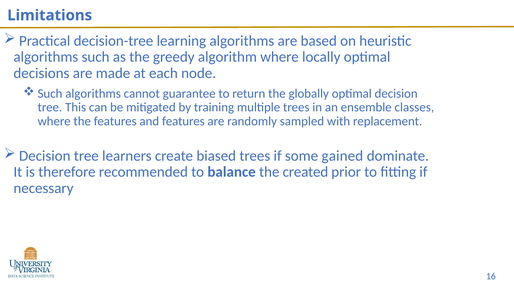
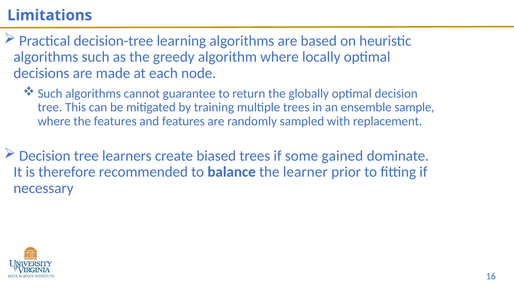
classes: classes -> sample (414, 107)
created: created -> learner (305, 172)
